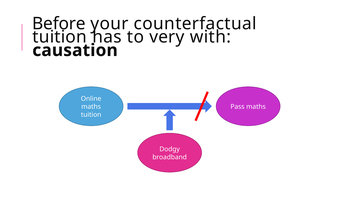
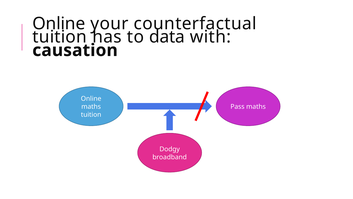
Before: Before -> Online (59, 24)
very: very -> data (167, 37)
